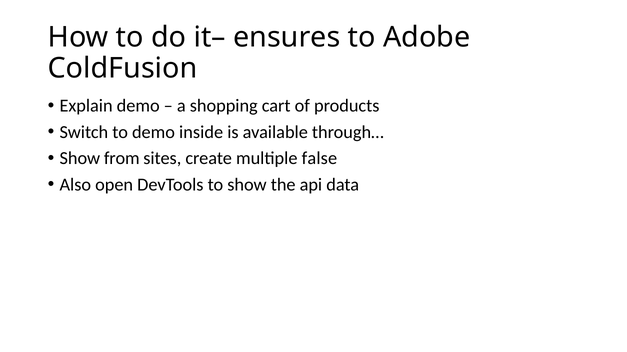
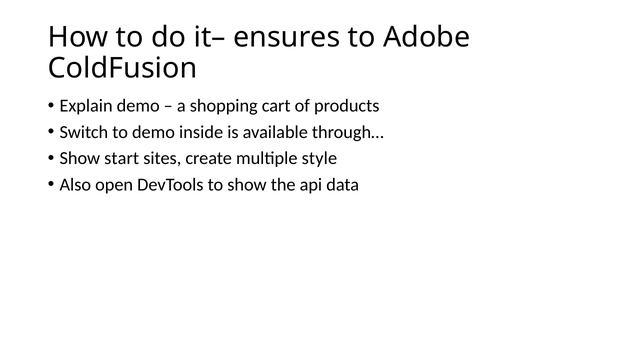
from: from -> start (122, 159)
false: false -> style (319, 159)
